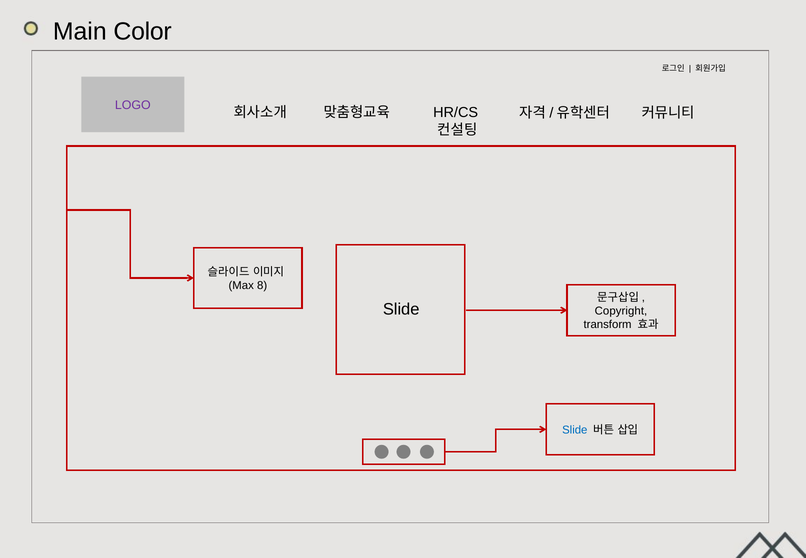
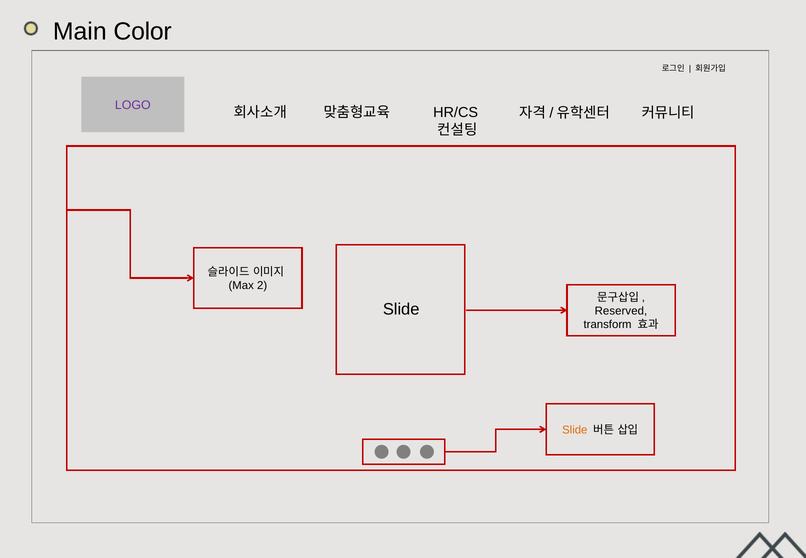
8: 8 -> 2 (262, 286)
Copyright: Copyright -> Reserved (621, 311)
Slide colour: blue -> orange (575, 430)
